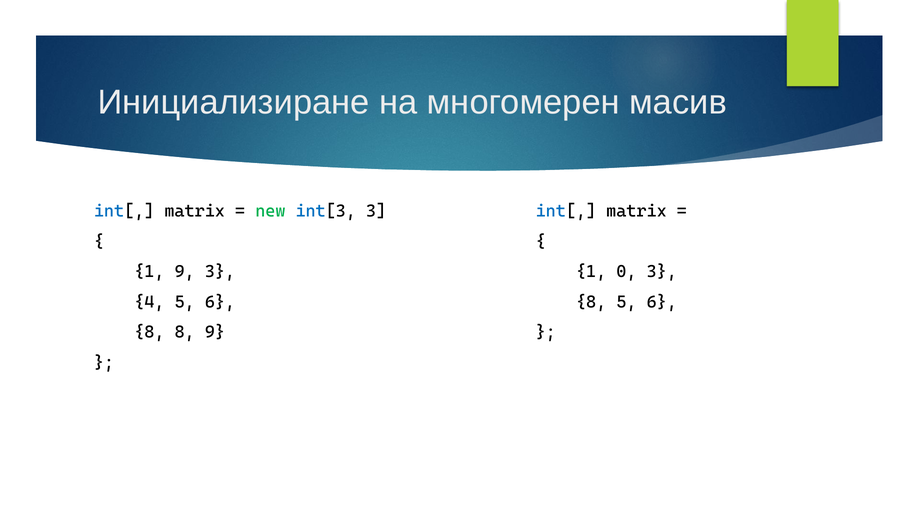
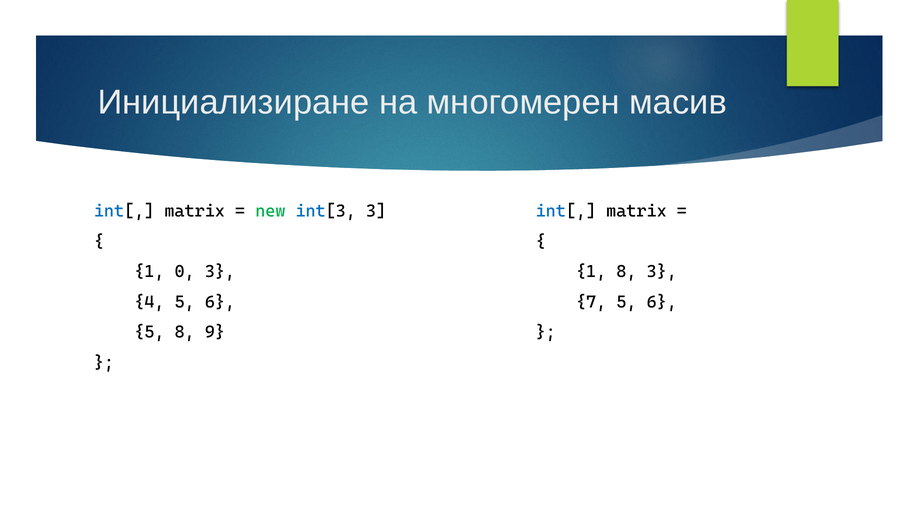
1 9: 9 -> 0 (185, 272)
1 0: 0 -> 8 (626, 272)
8: 8 -> 7 (591, 302)
8: 8 -> 5 (149, 332)
